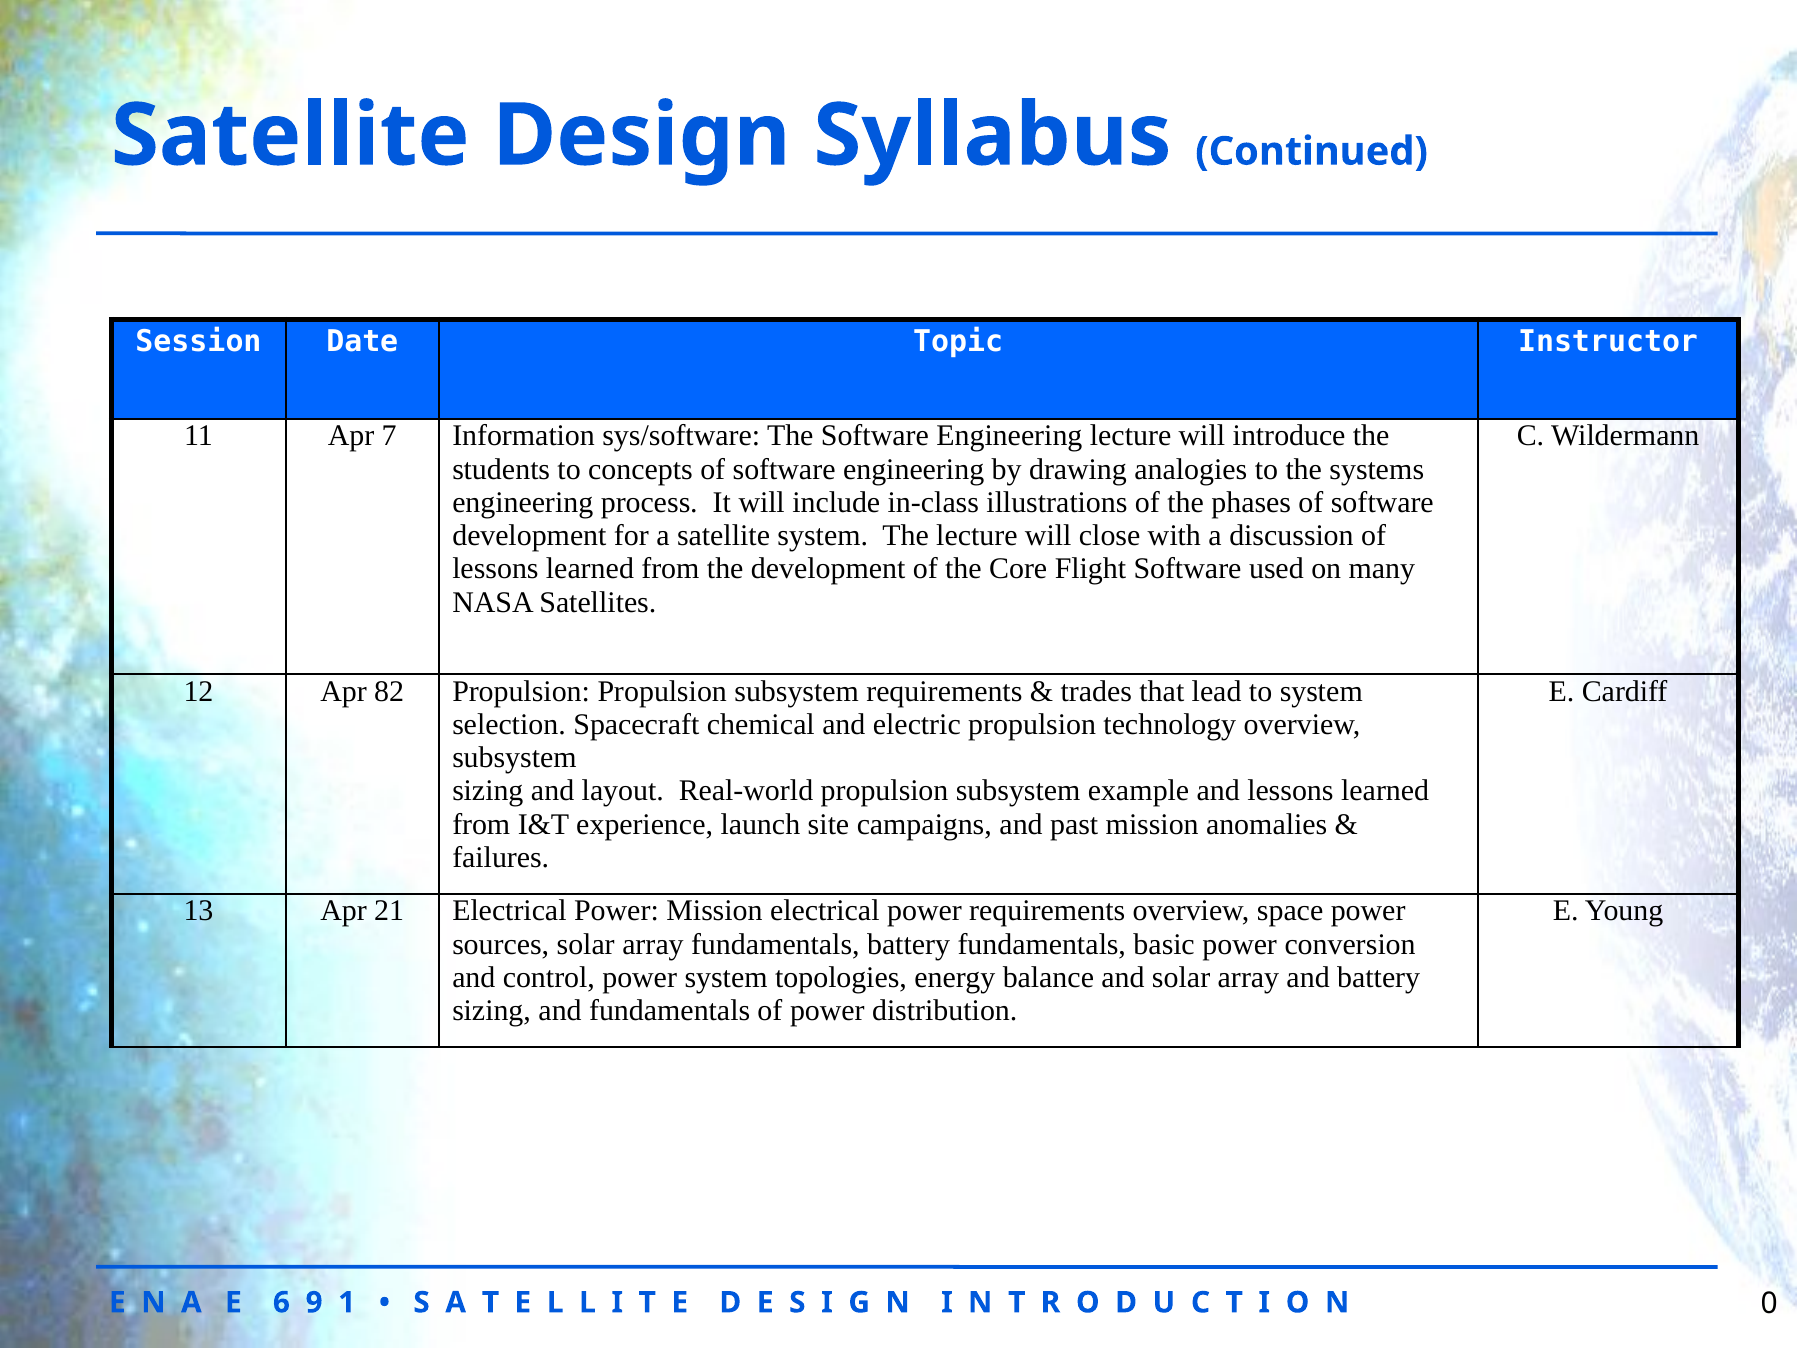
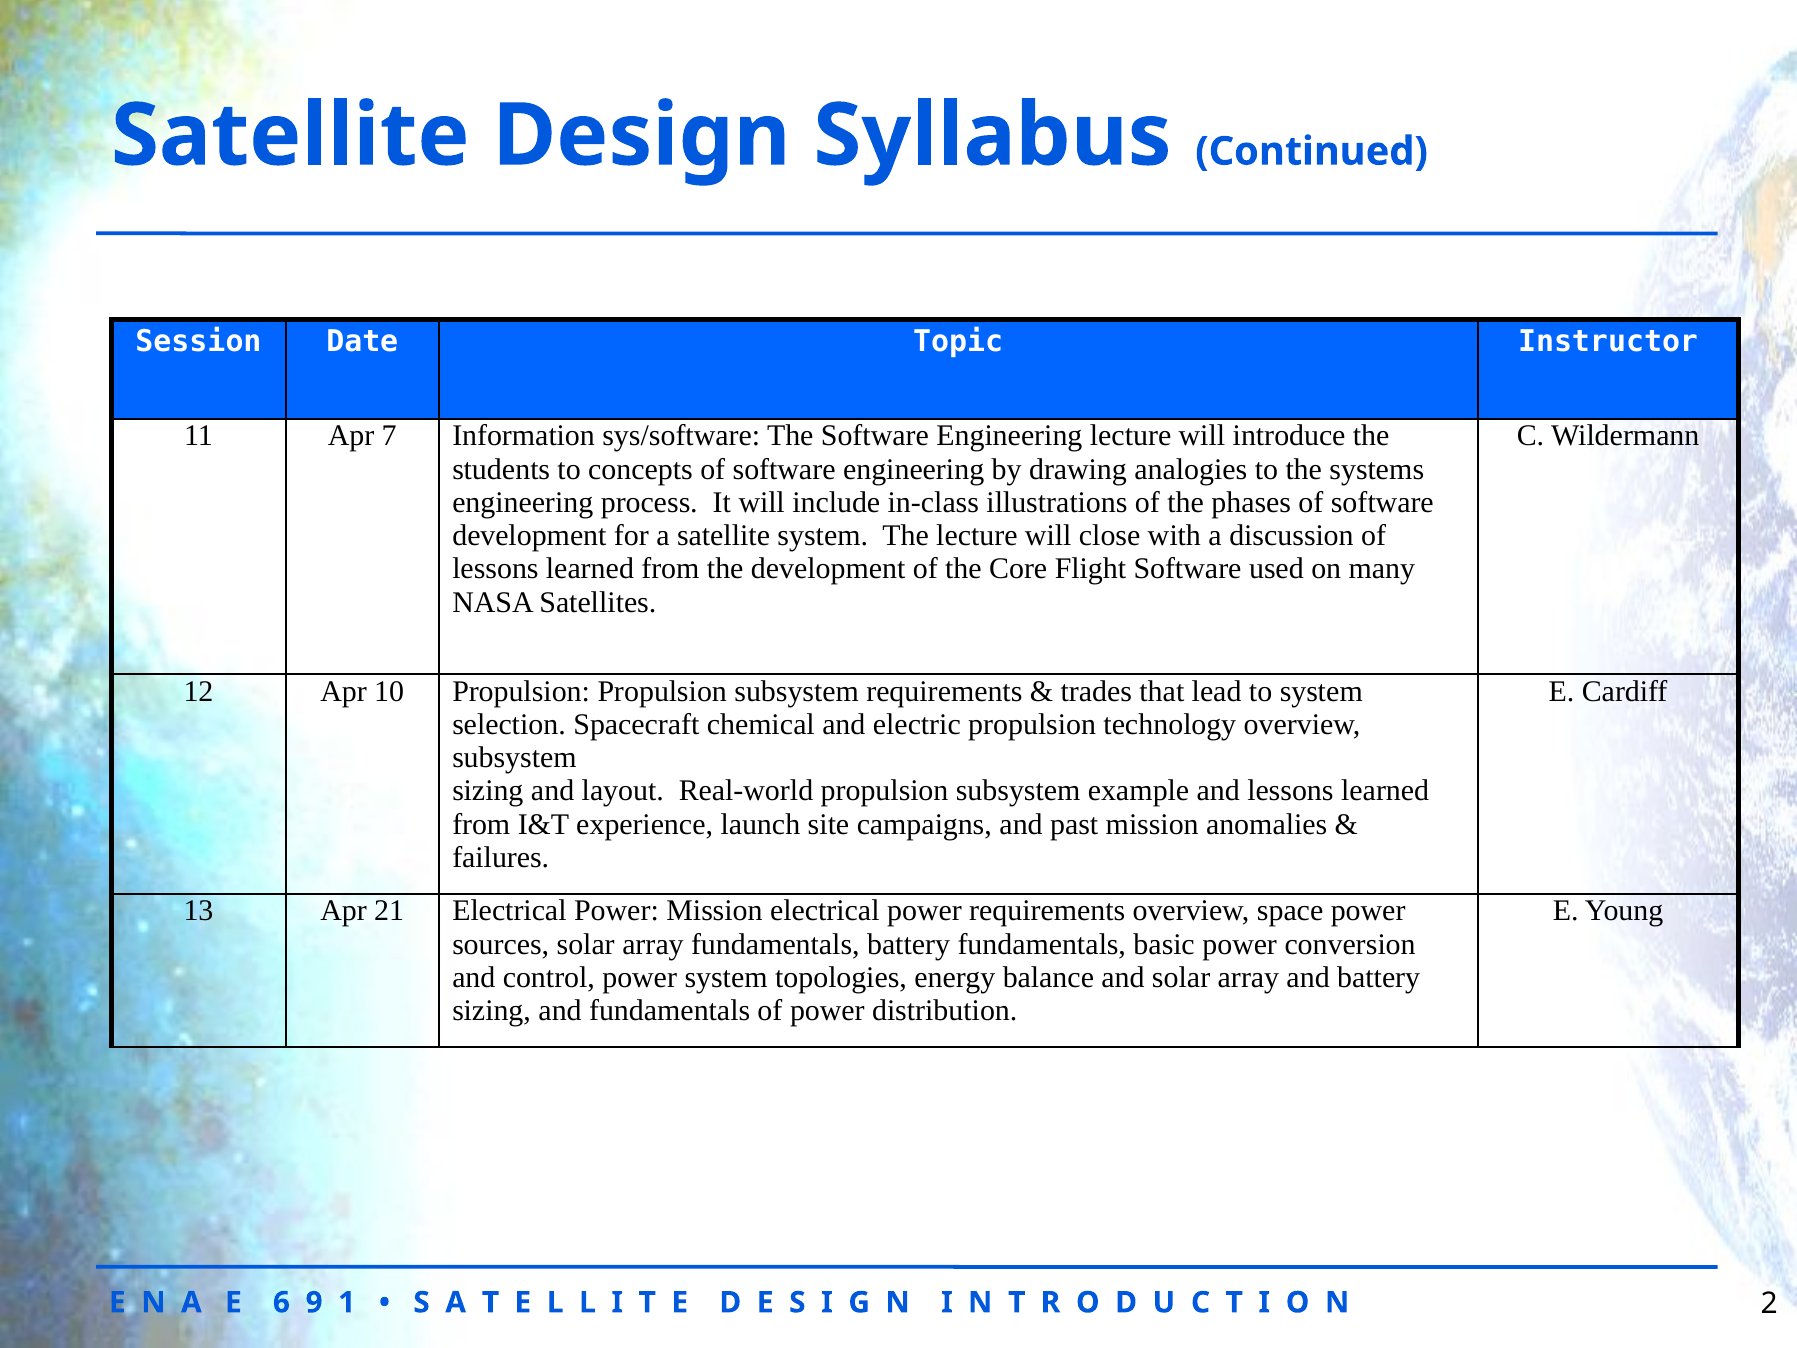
82: 82 -> 10 (389, 691)
0: 0 -> 2 (1769, 1304)
